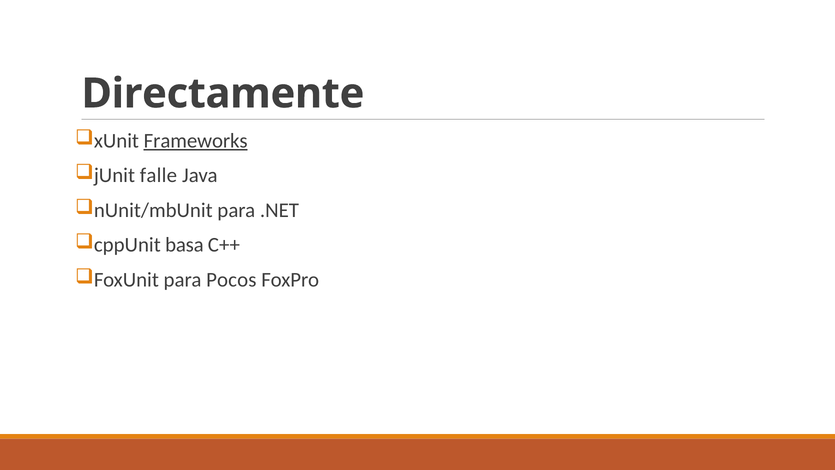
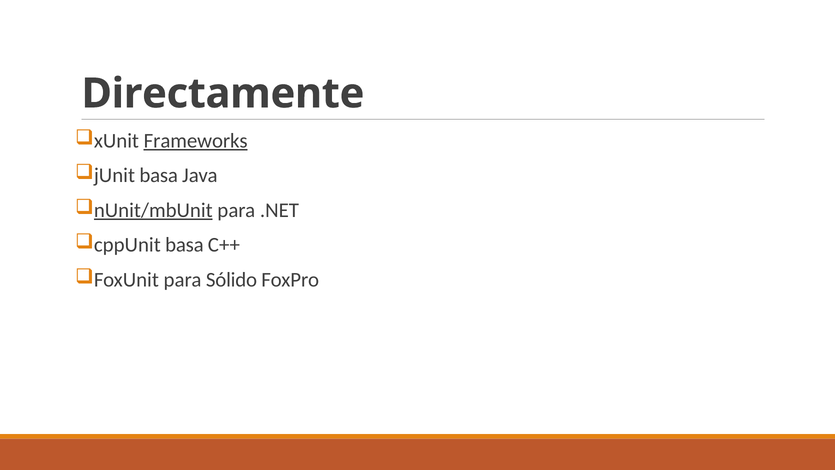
jUnit falle: falle -> basa (159, 175)
nUnit/mbUnit underline: none -> present (153, 210)
Pocos: Pocos -> Sólido (231, 280)
